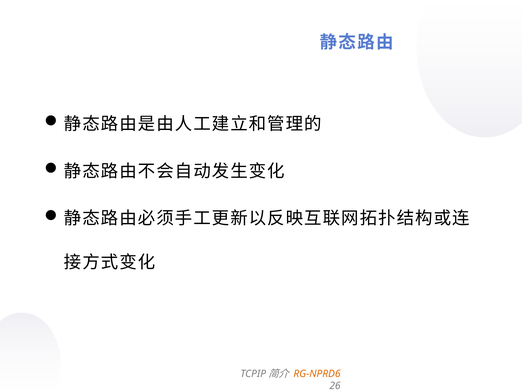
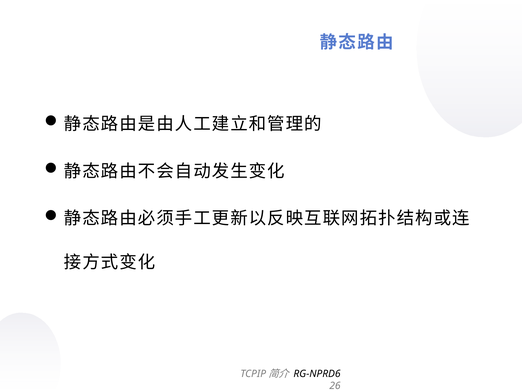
RG-NPRD6 colour: orange -> black (317, 374)
